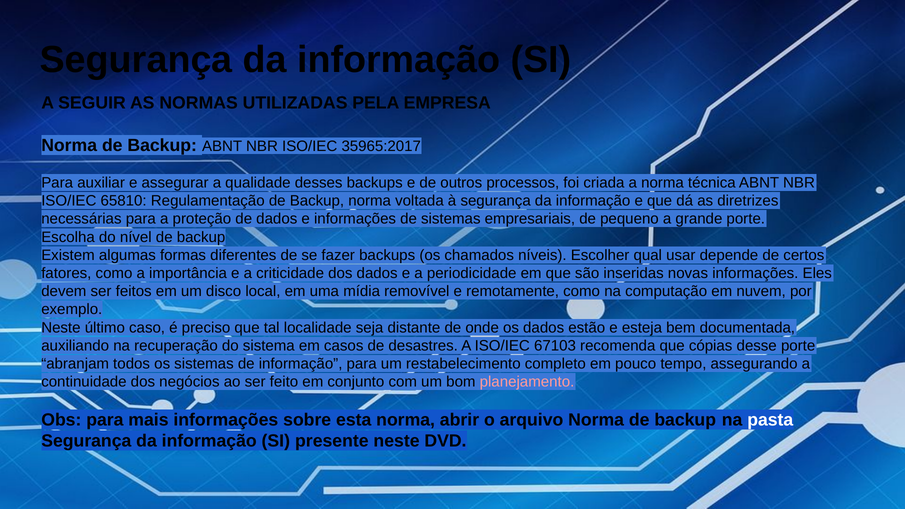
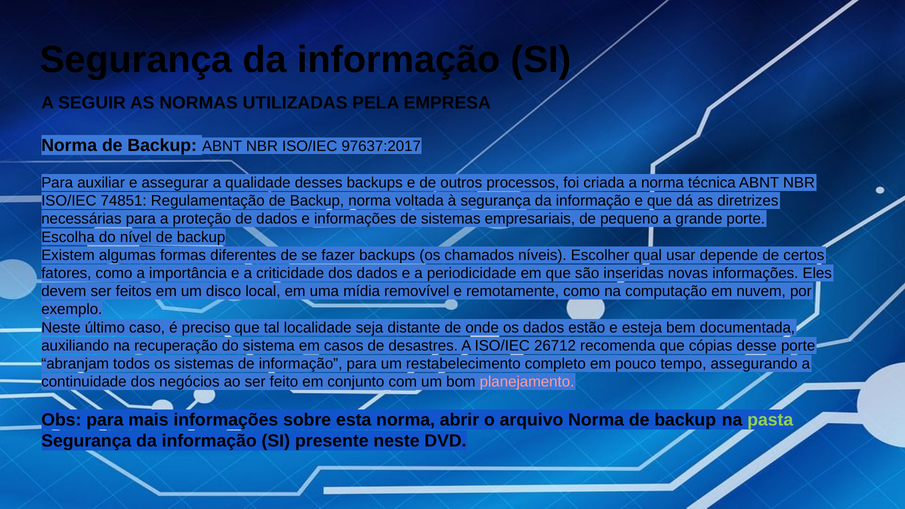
35965:2017: 35965:2017 -> 97637:2017 (381, 146)
65810: 65810 -> 74851 (124, 201)
67103: 67103 -> 26712 (555, 346)
pasta colour: white -> light green (770, 420)
